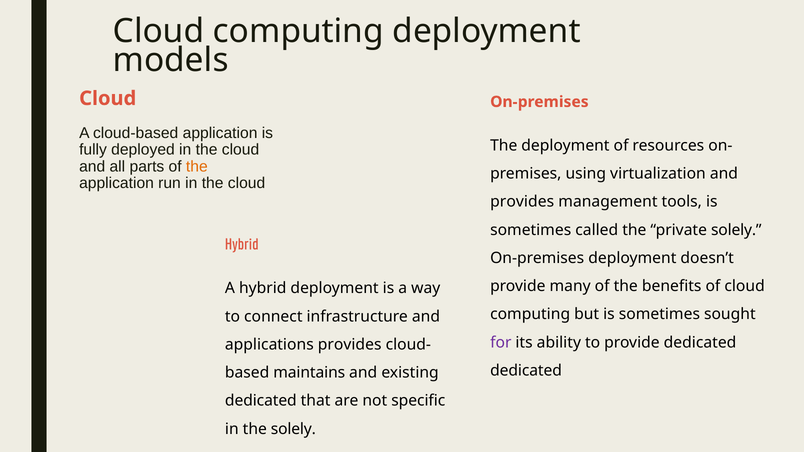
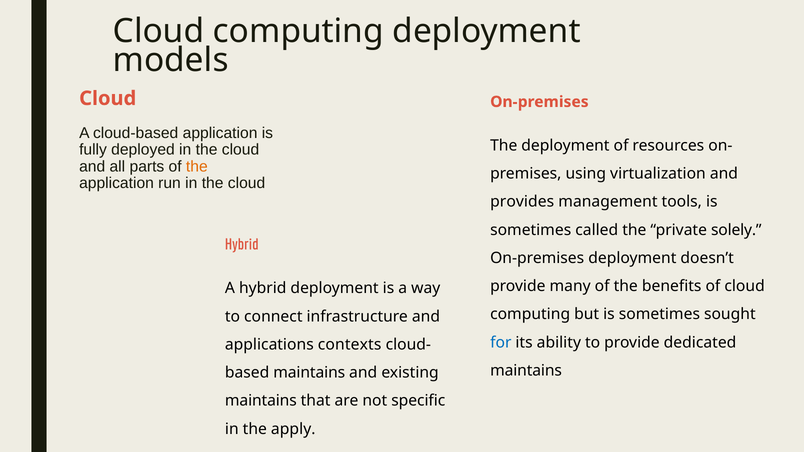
for colour: purple -> blue (501, 343)
applications provides: provides -> contexts (350, 345)
dedicated: dedicated -> maintains (526, 371)
dedicated: dedicated -> maintains (261, 401)
the solely: solely -> apply (293, 429)
